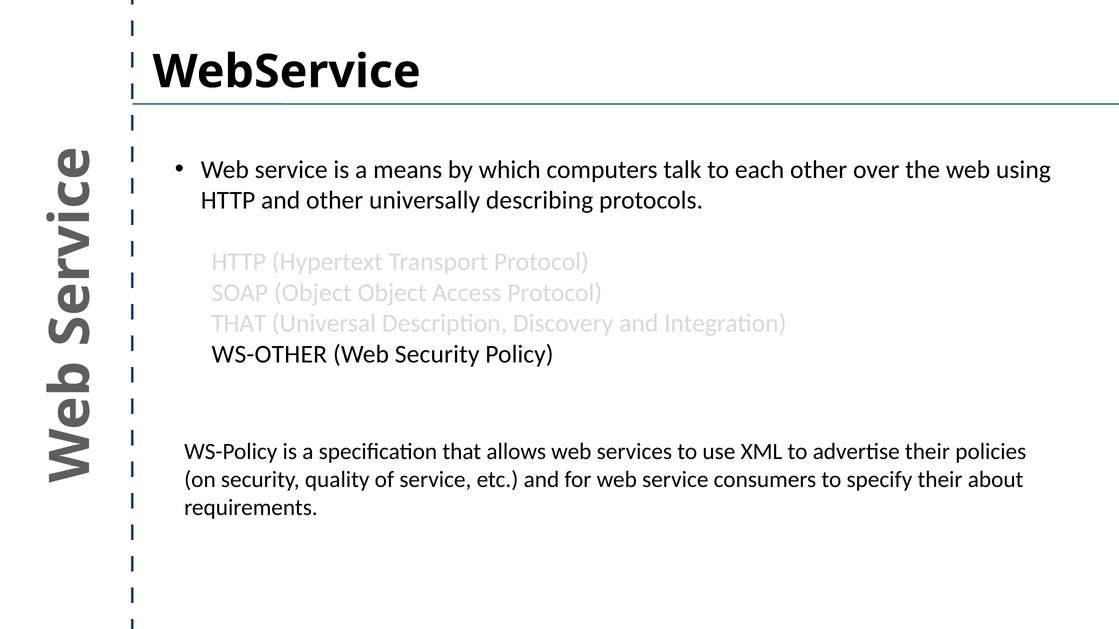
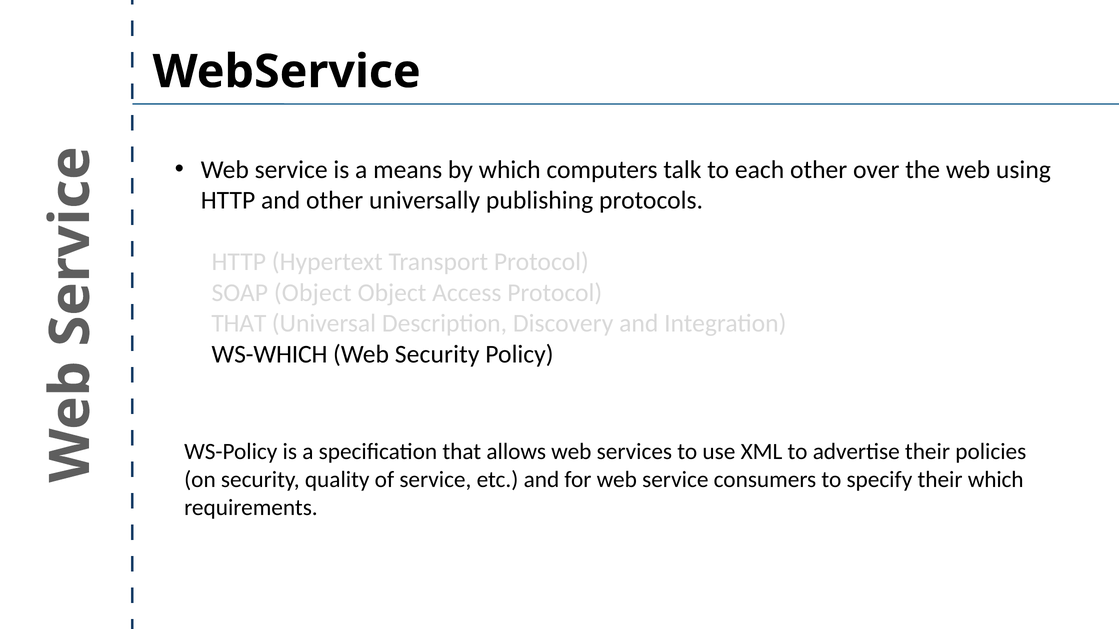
describing: describing -> publishing (540, 201)
WS-OTHER: WS-OTHER -> WS-WHICH (270, 354)
their about: about -> which (996, 480)
